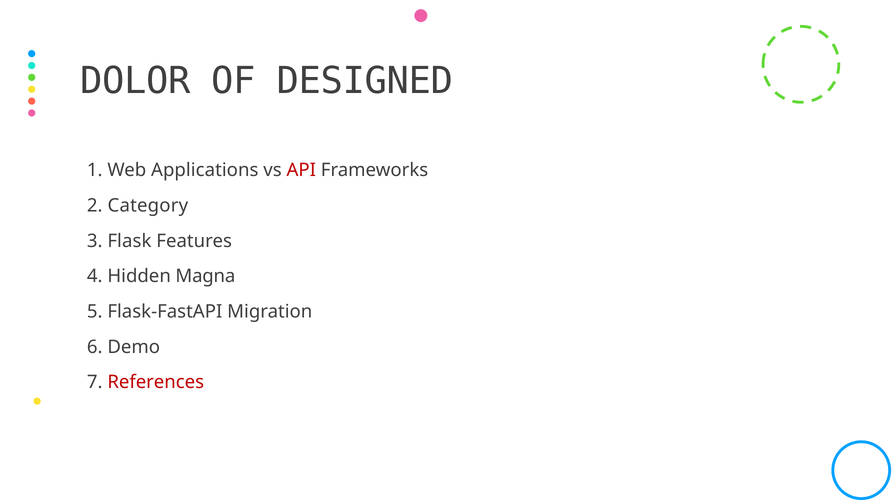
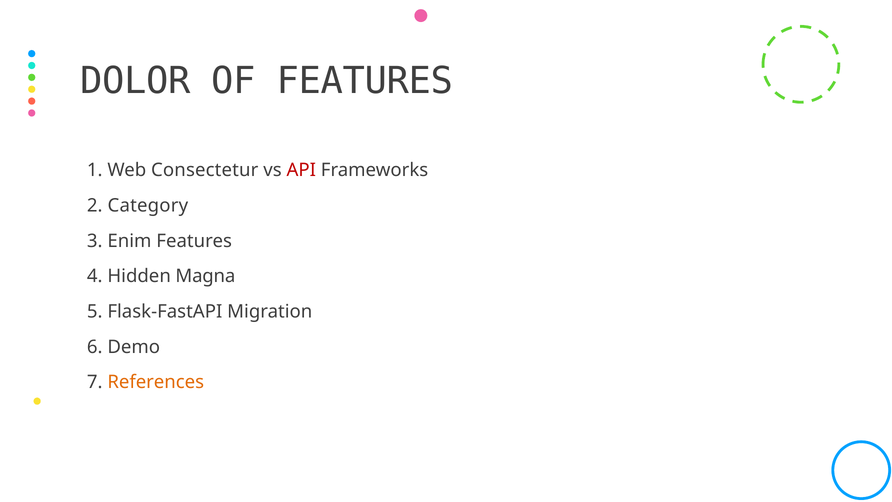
OF DESIGNED: DESIGNED -> FEATURES (365, 81)
Applications: Applications -> Consectetur (205, 170)
Flask: Flask -> Enim (129, 241)
References colour: red -> orange (156, 382)
